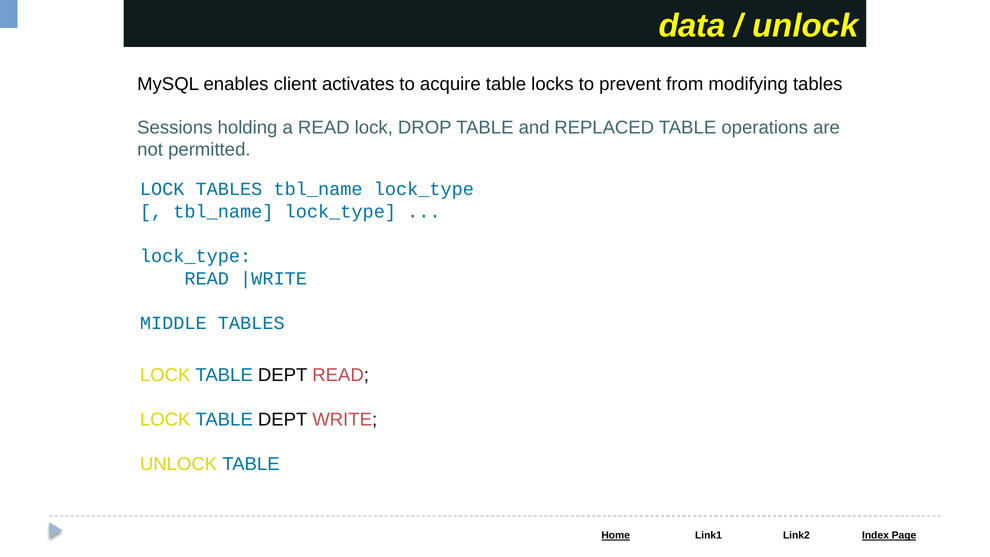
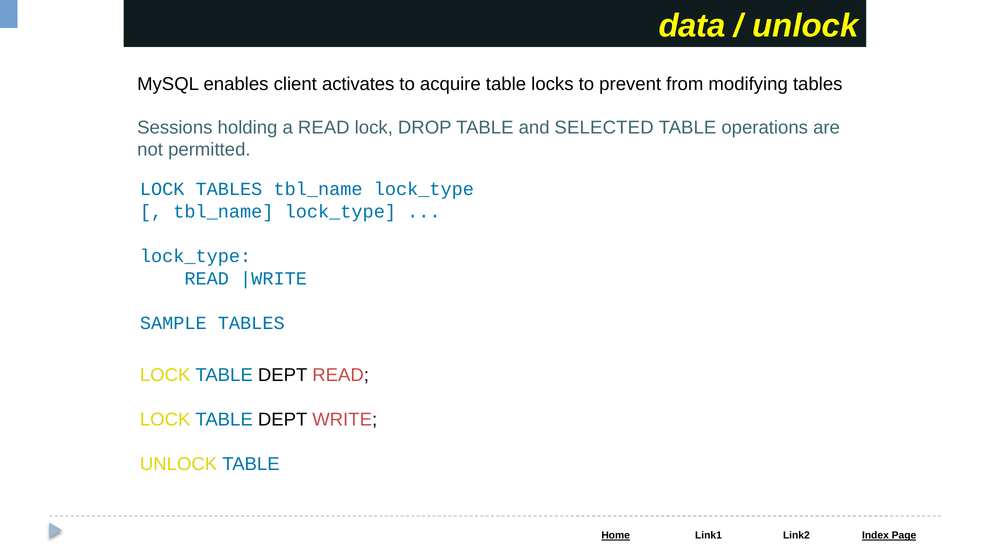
REPLACED: REPLACED -> SELECTED (604, 127)
MIDDLE: MIDDLE -> SAMPLE (173, 323)
